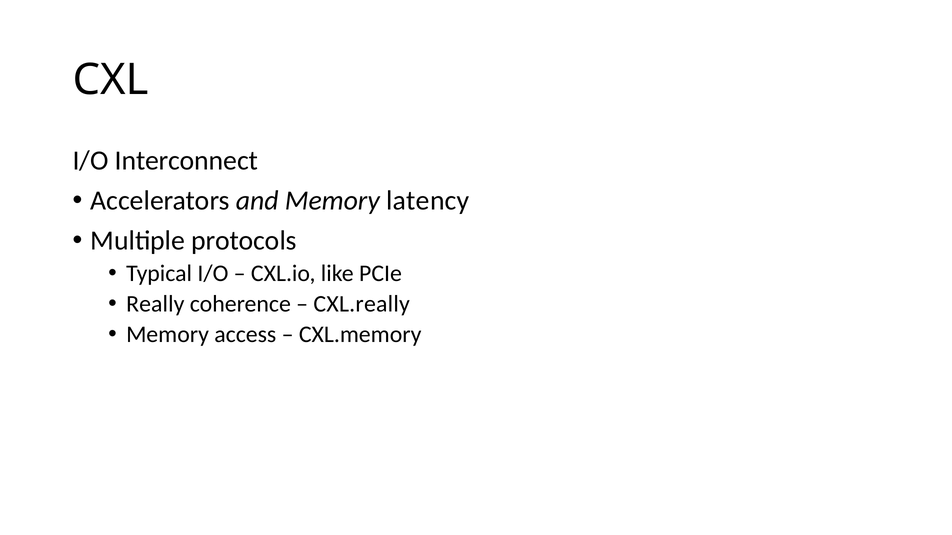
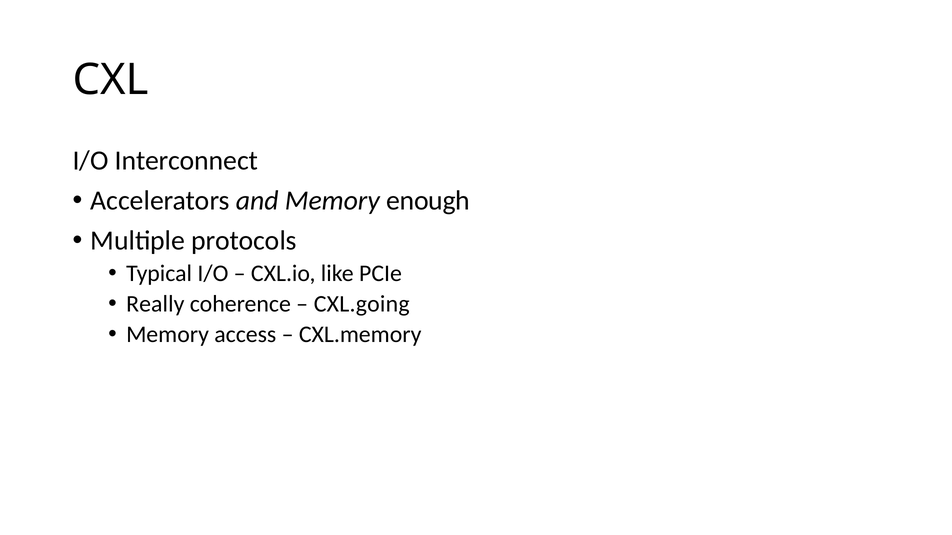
latency: latency -> enough (428, 201)
CXL.really: CXL.really -> CXL.going (362, 304)
